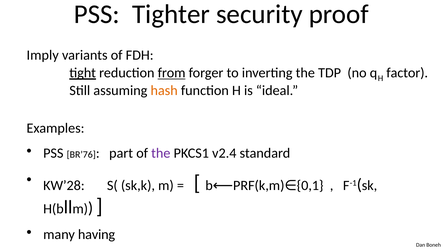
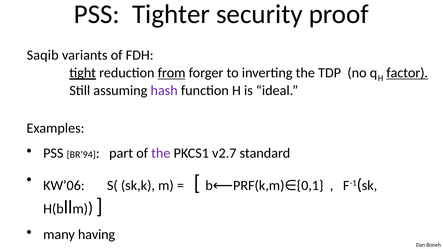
Imply: Imply -> Saqib (43, 55)
factor underline: none -> present (407, 73)
hash colour: orange -> purple (164, 91)
BR’76: BR’76 -> BR’94 (81, 155)
v2.4: v2.4 -> v2.7 (224, 153)
KW’28: KW’28 -> KW’06 (64, 186)
